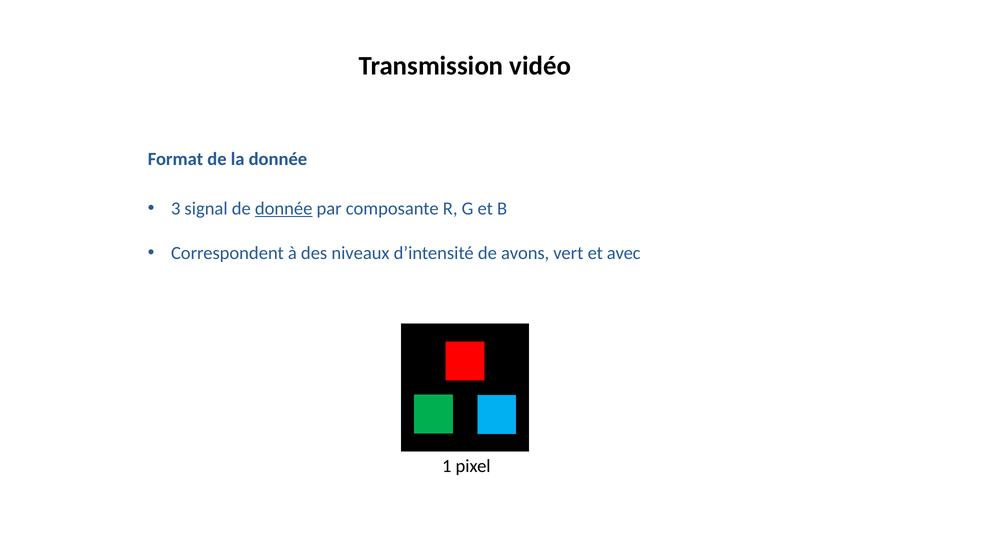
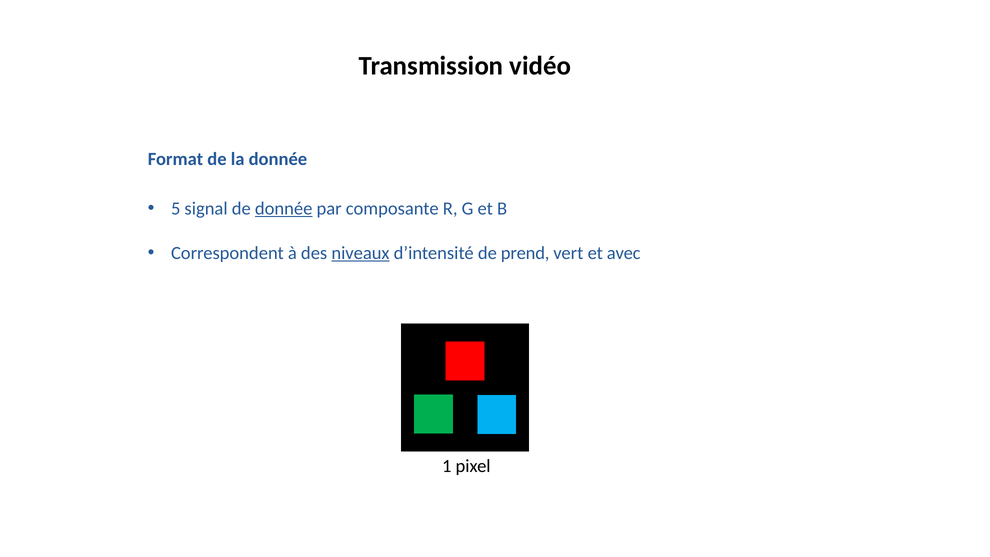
3: 3 -> 5 (176, 208)
niveaux underline: none -> present (360, 253)
avons: avons -> prend (525, 253)
